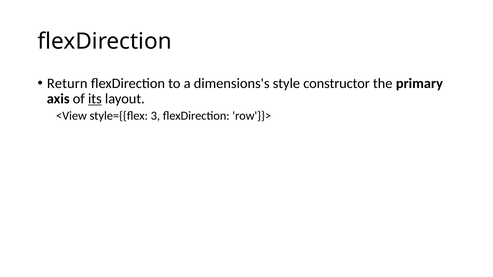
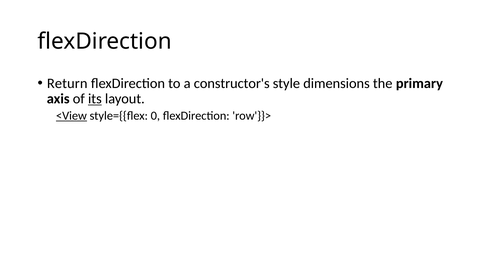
dimensions's: dimensions's -> constructor's (232, 83)
constructor: constructor -> dimensions (336, 83)
<View underline: none -> present (71, 116)
3: 3 -> 0 (155, 116)
